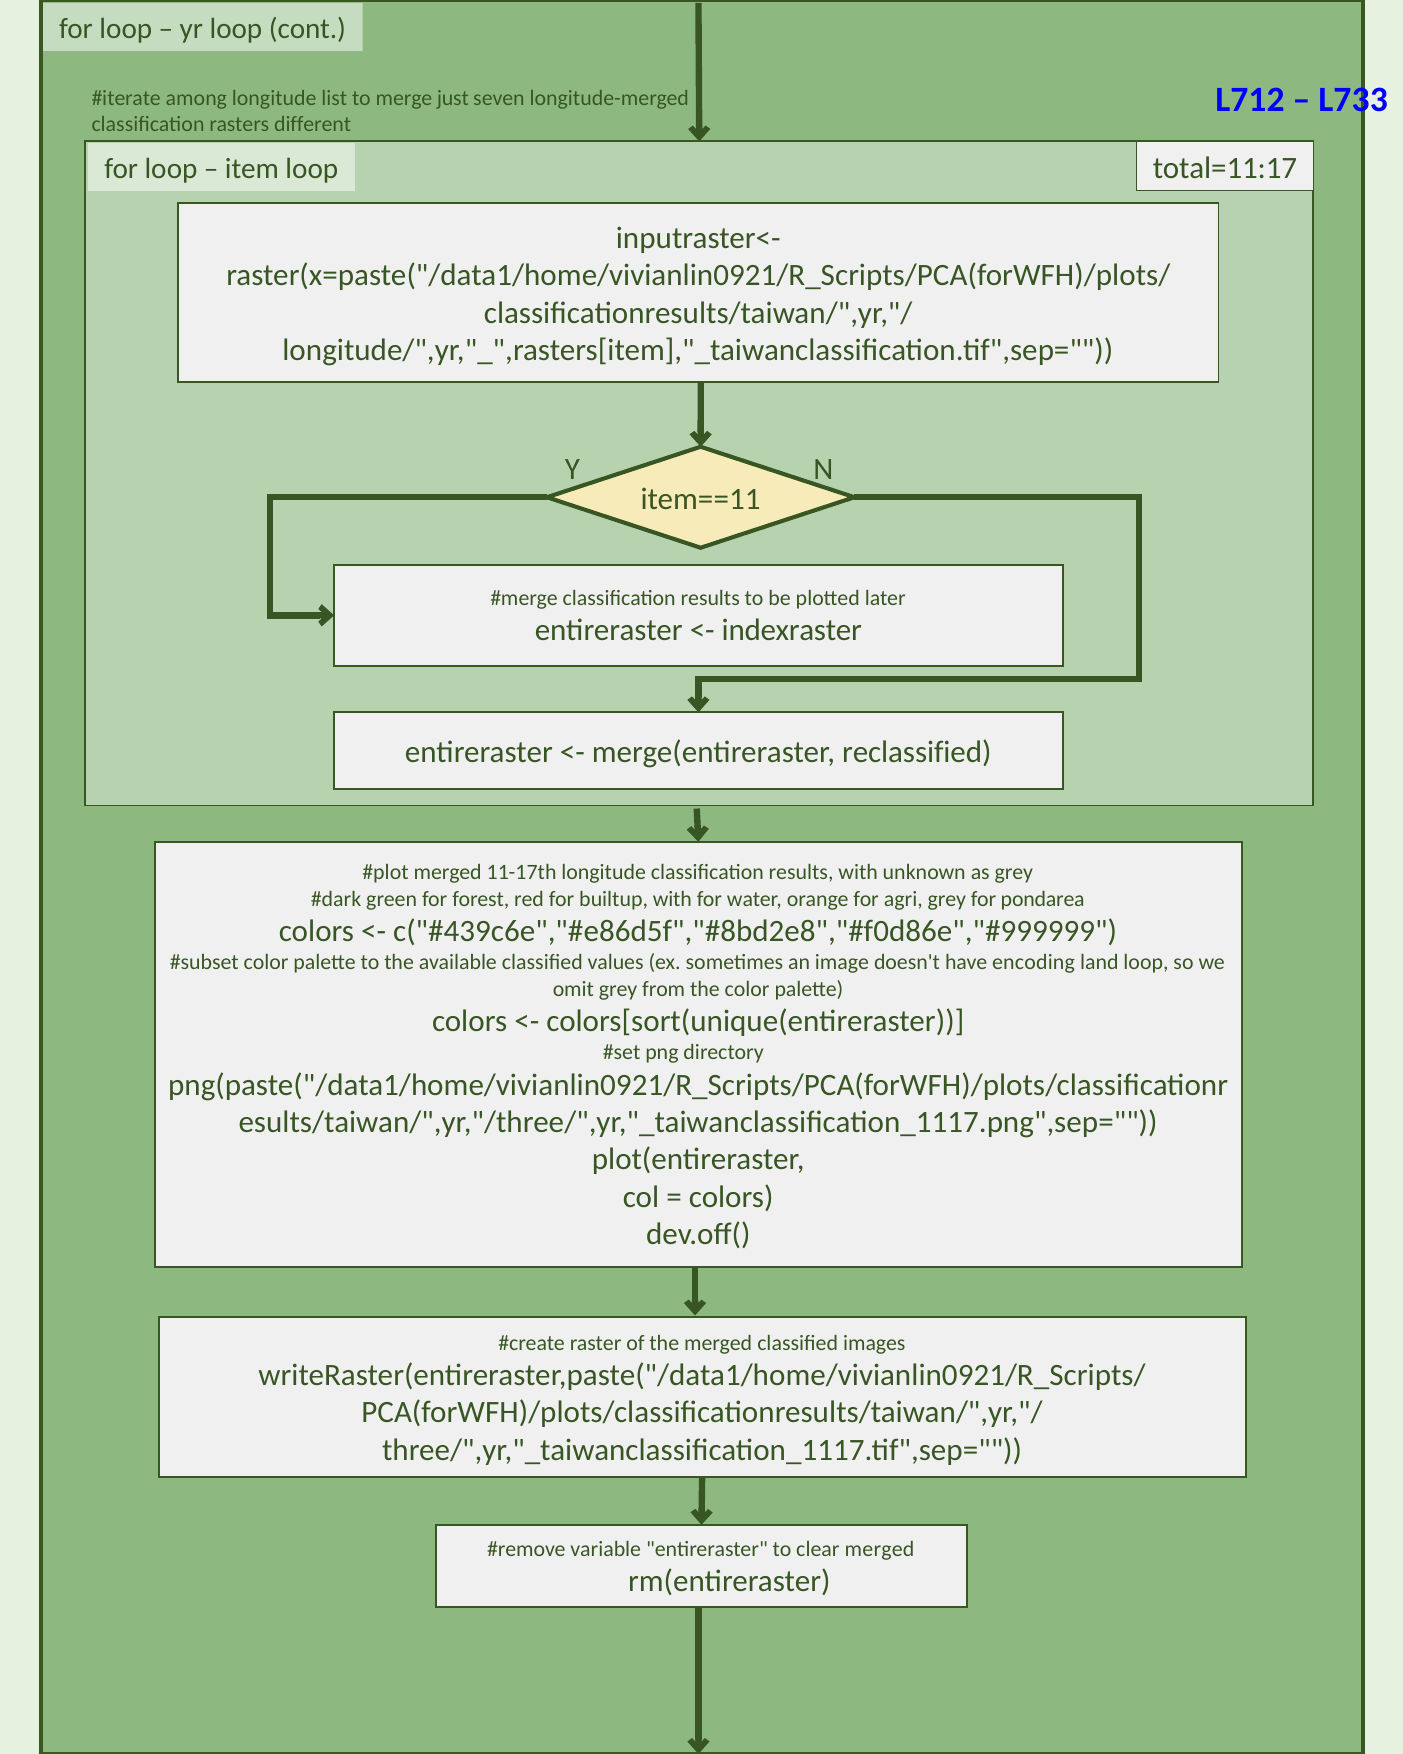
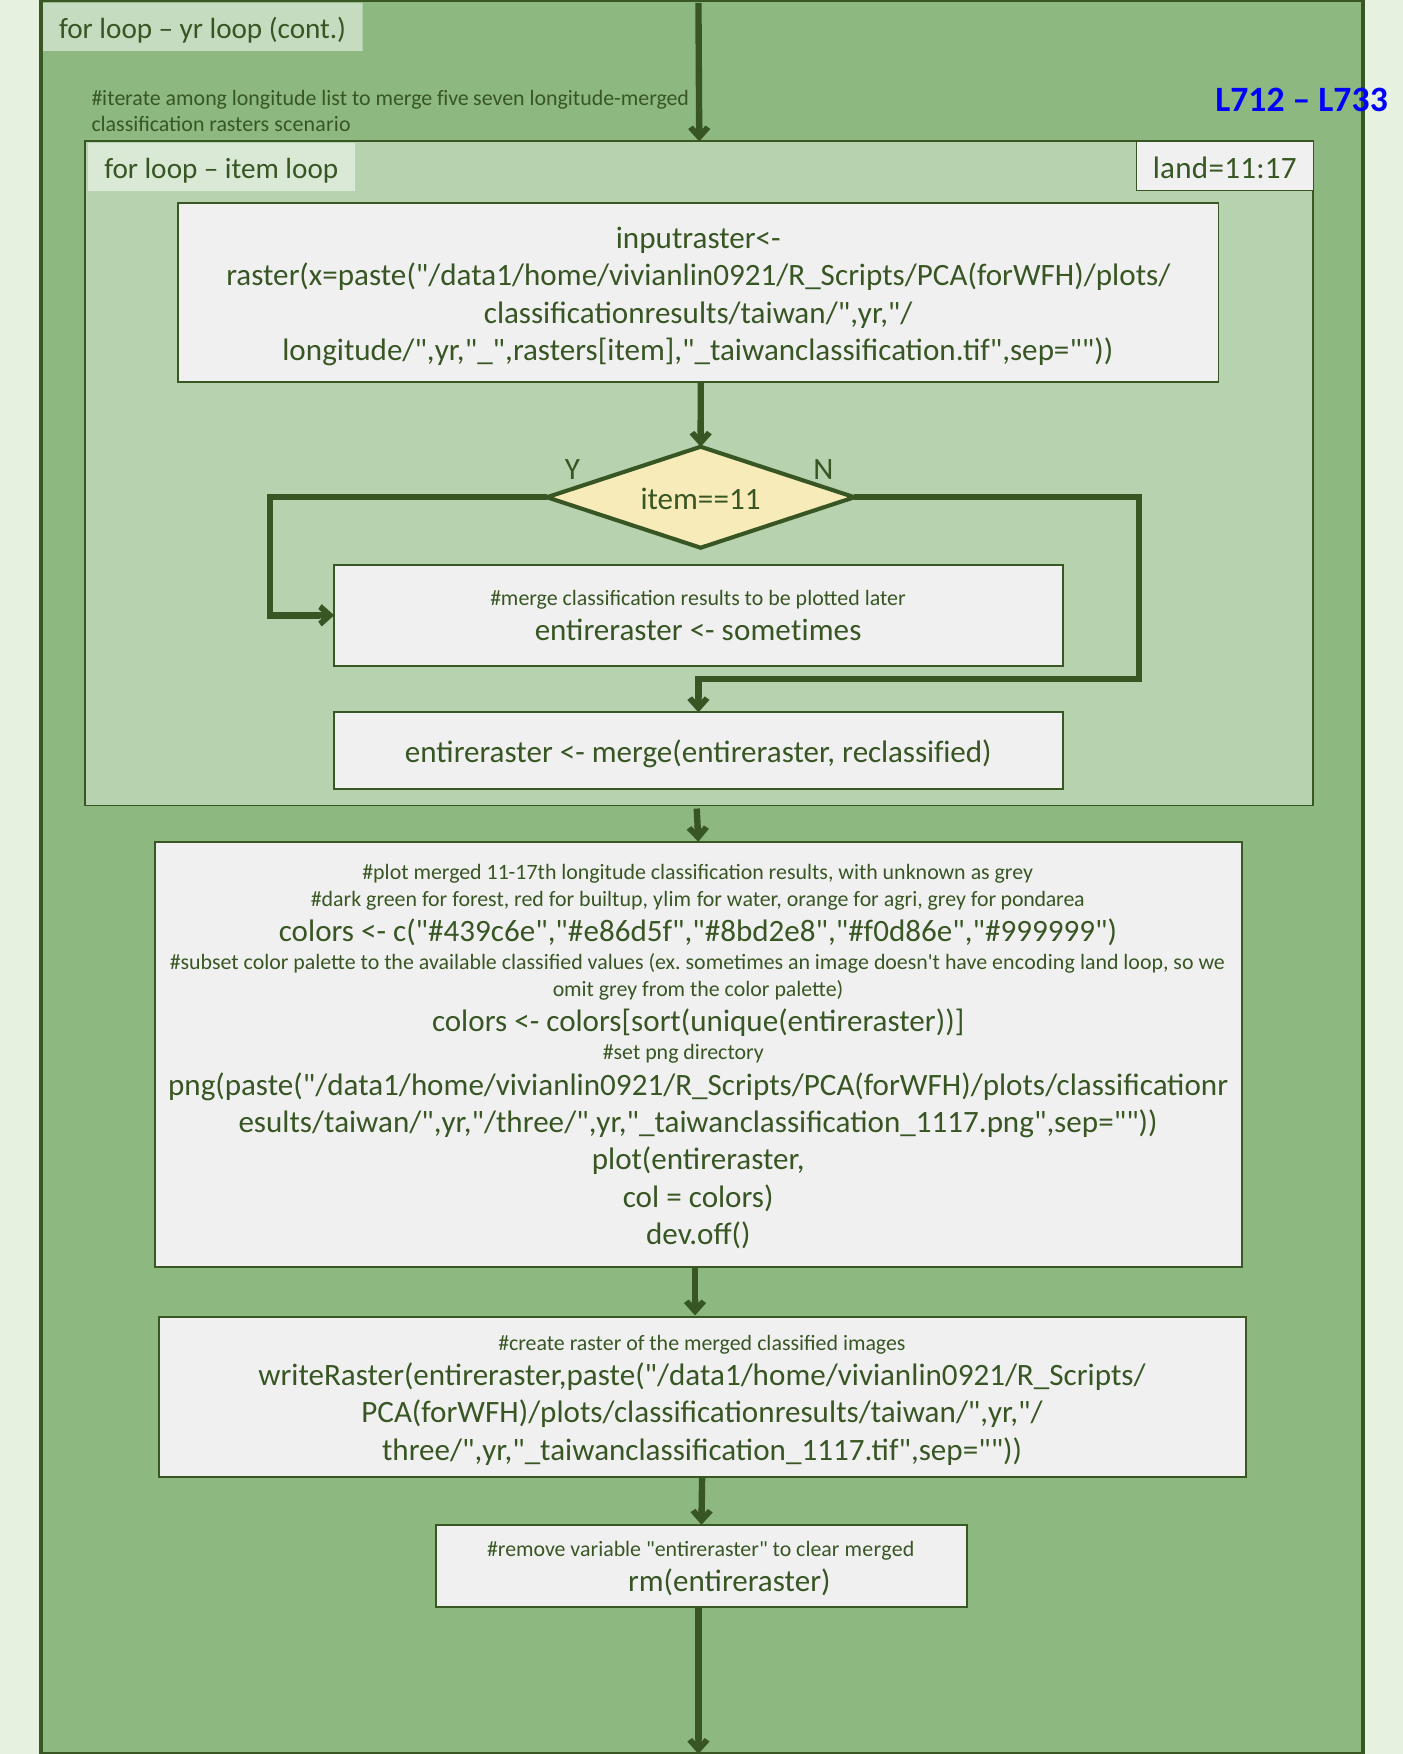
just: just -> five (453, 98)
different: different -> scenario (312, 125)
total=11:17: total=11:17 -> land=11:17 (1225, 168)
indexraster: indexraster -> sometimes (792, 630)
builtup with: with -> ylim (672, 899)
